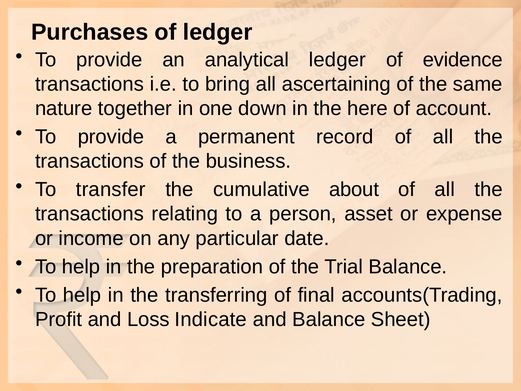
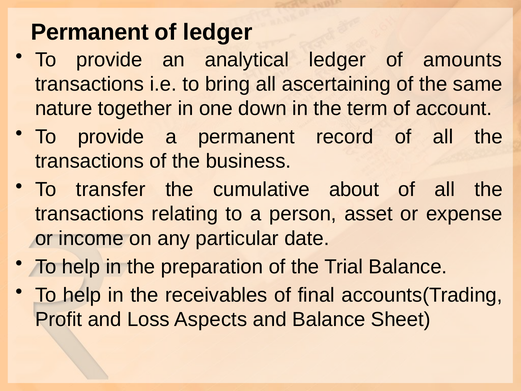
Purchases: Purchases -> Permanent (90, 32)
evidence: evidence -> amounts (463, 60)
here: here -> term (368, 108)
transferring: transferring -> receivables (216, 295)
Indicate: Indicate -> Aspects (211, 319)
